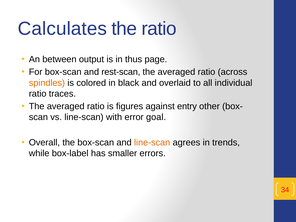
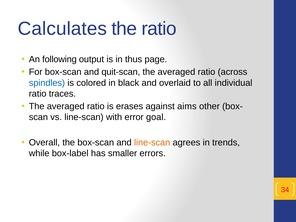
between: between -> following (59, 59)
rest-scan: rest-scan -> quit-scan (121, 72)
spindles colour: orange -> blue (47, 83)
figures: figures -> erases (130, 106)
entry: entry -> aims (187, 106)
